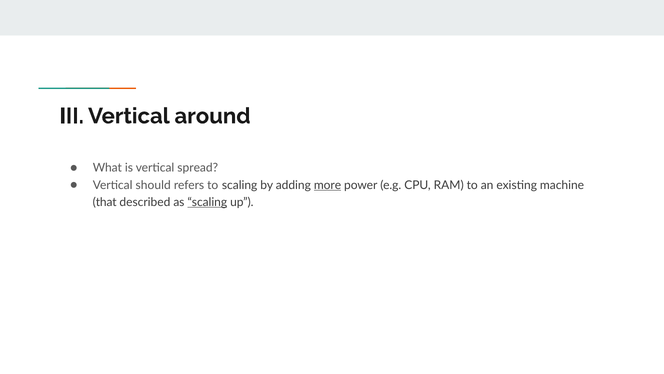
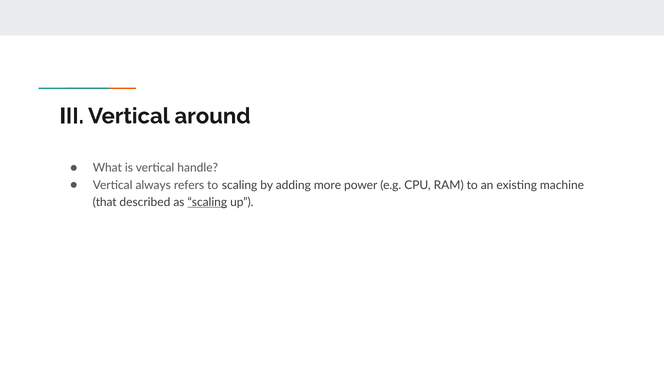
spread: spread -> handle (198, 168)
should: should -> always (153, 185)
more underline: present -> none (328, 185)
